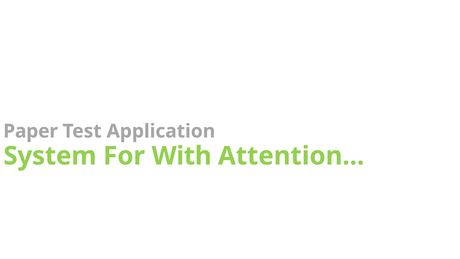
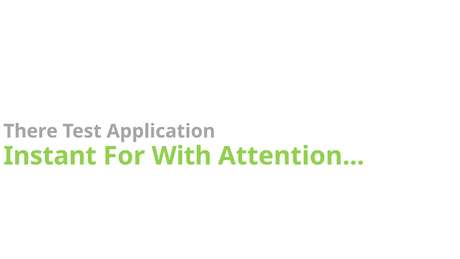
Paper: Paper -> There (31, 131)
System: System -> Instant (50, 156)
